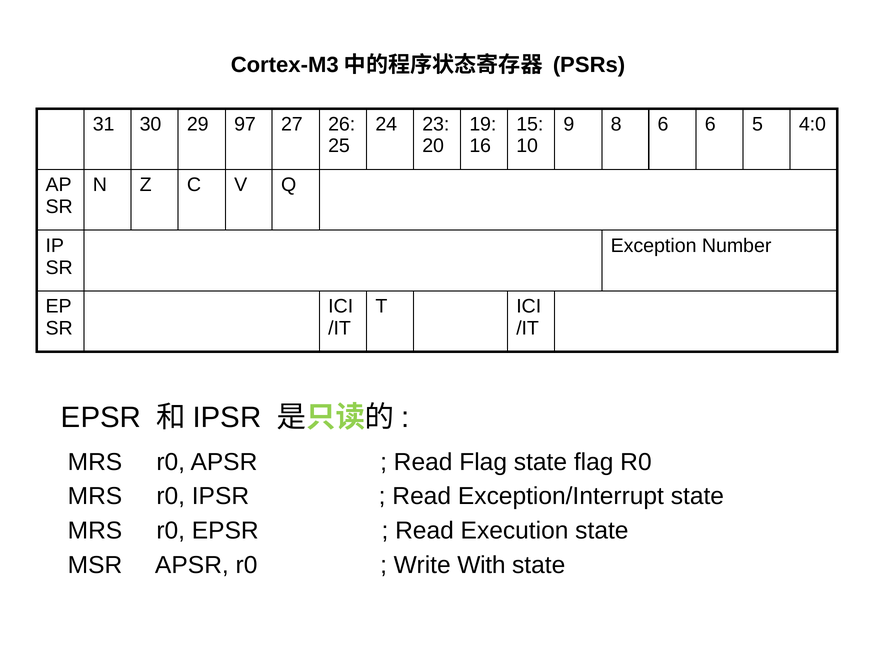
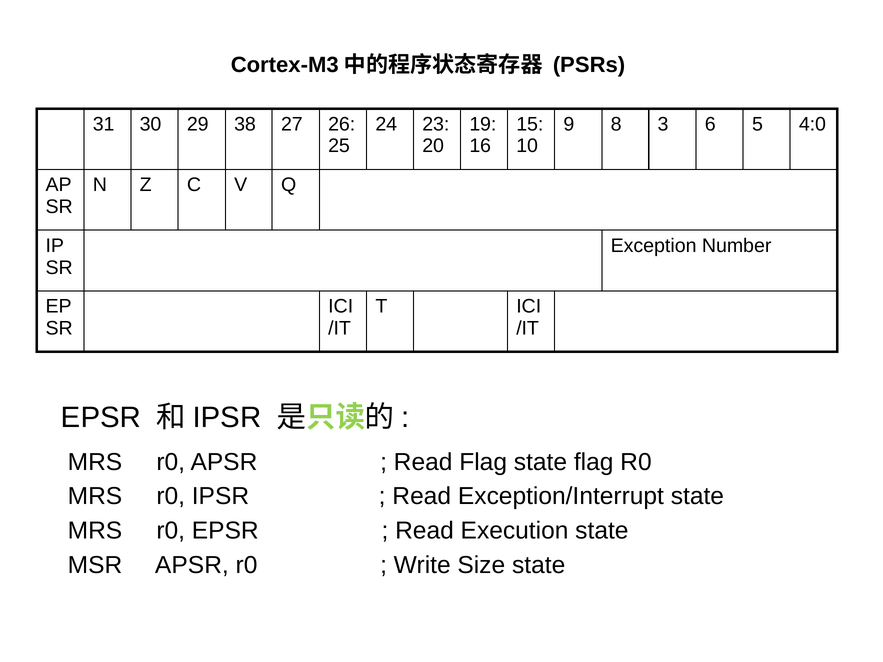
97: 97 -> 38 (245, 124)
8 6: 6 -> 3 (663, 124)
With: With -> Size (481, 565)
